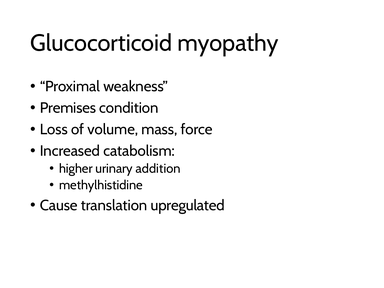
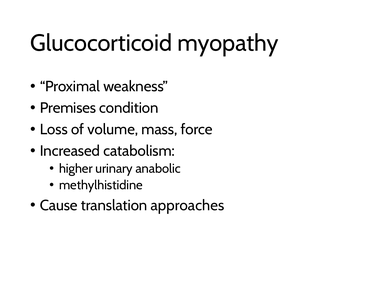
addition: addition -> anabolic (158, 169)
upregulated: upregulated -> approaches (187, 205)
